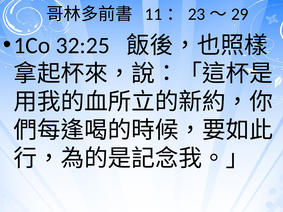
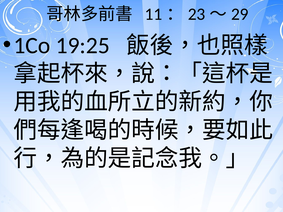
32:25: 32:25 -> 19:25 (83, 46)
